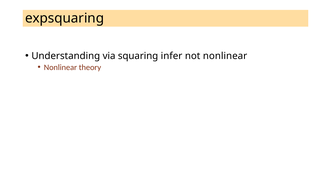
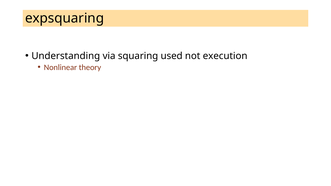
infer: infer -> used (172, 56)
not nonlinear: nonlinear -> execution (225, 56)
